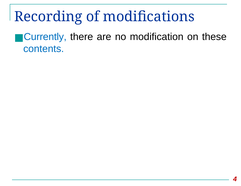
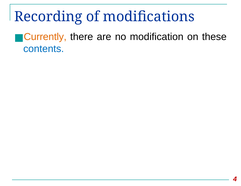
Currently colour: blue -> orange (45, 37)
